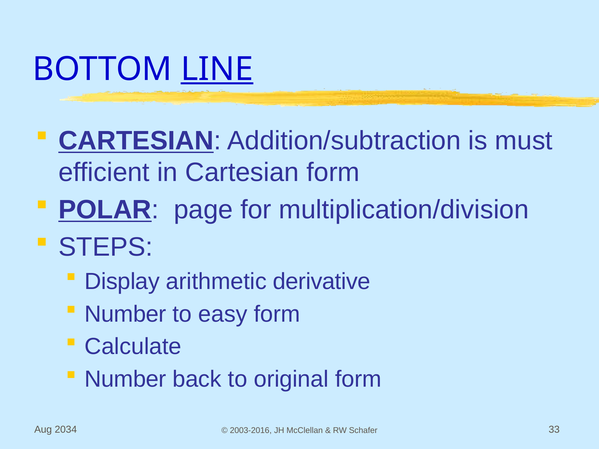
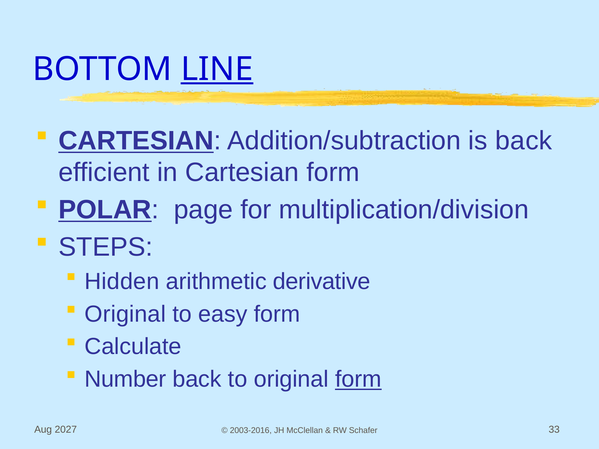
is must: must -> back (524, 141)
Display: Display -> Hidden (122, 282)
Number: Number -> Original (125, 314)
form underline: none -> present (358, 379)
2034: 2034 -> 2027 (66, 430)
